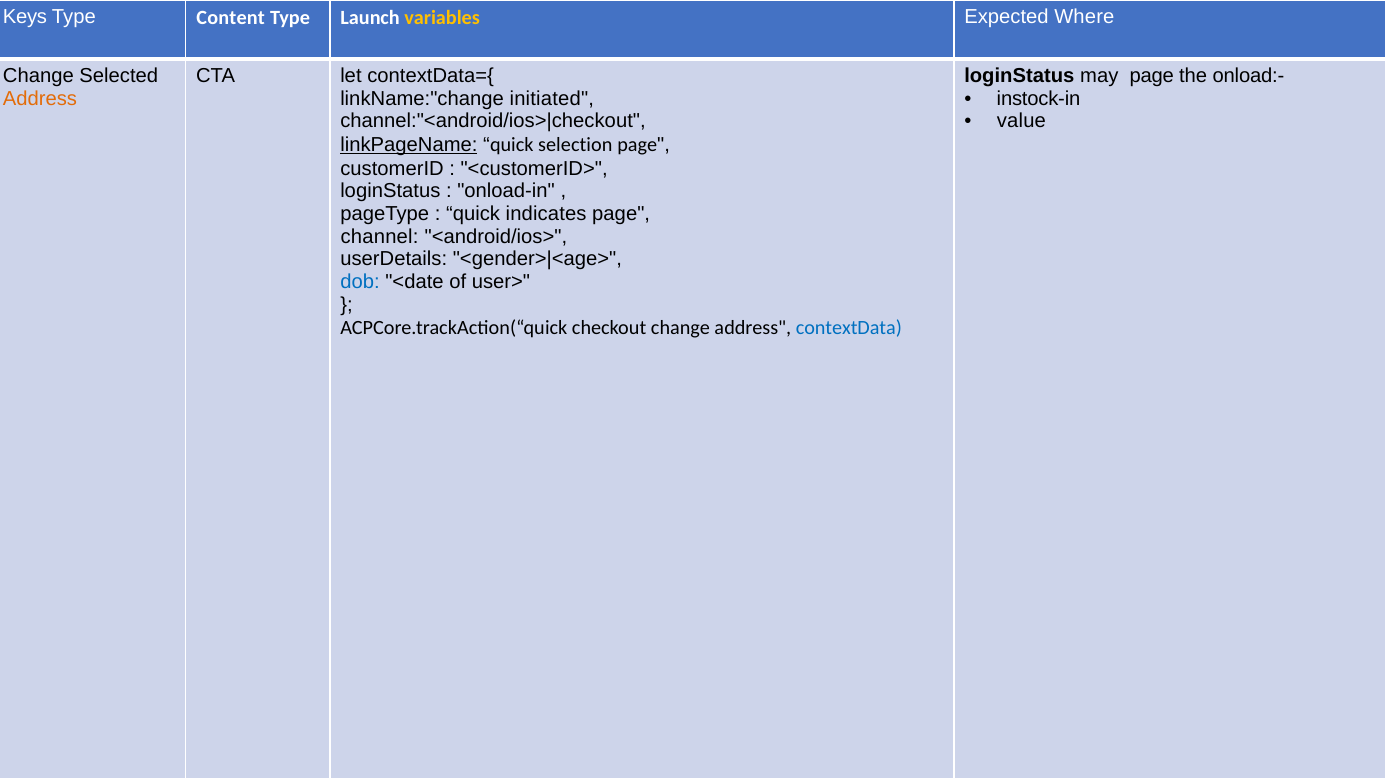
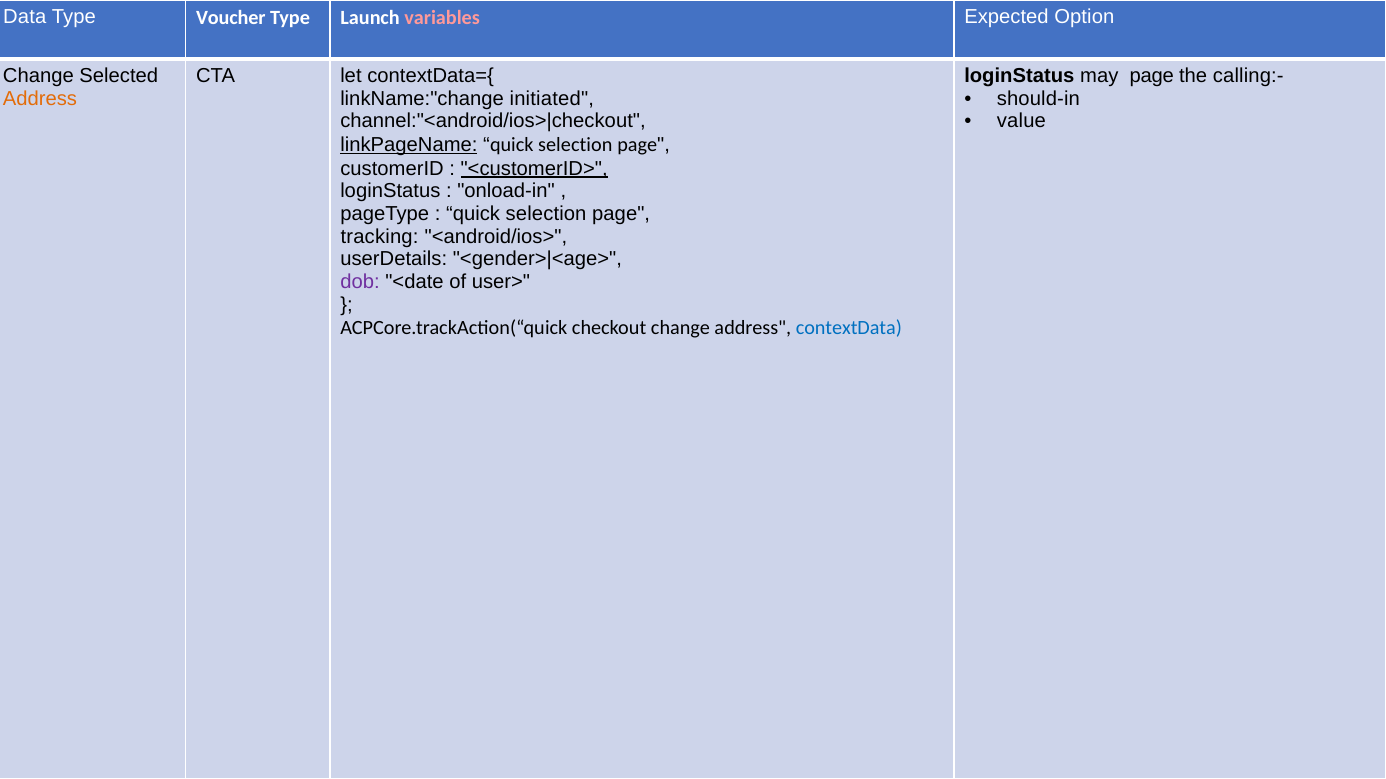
Keys: Keys -> Data (25, 17)
Content: Content -> Voucher (231, 18)
variables colour: yellow -> pink (442, 18)
Where: Where -> Option (1084, 17)
onload:-: onload:- -> calling:- (1248, 76)
instock-in: instock-in -> should-in (1038, 98)
<customerID> underline: none -> present (534, 168)
indicates: indicates -> selection (546, 214)
channel: channel -> tracking (380, 237)
dob colour: blue -> purple (360, 282)
